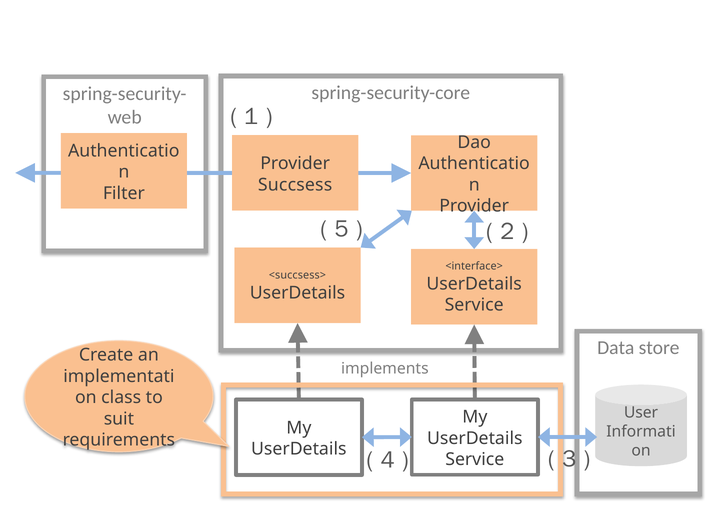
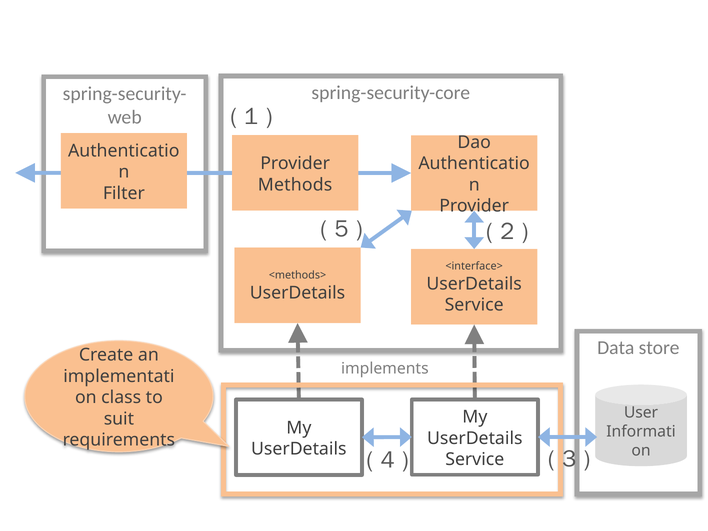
Succsess: Succsess -> Methods (295, 185)
<succsess>: <succsess> -> <methods> (298, 275)
